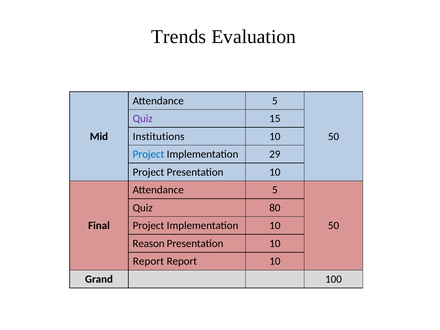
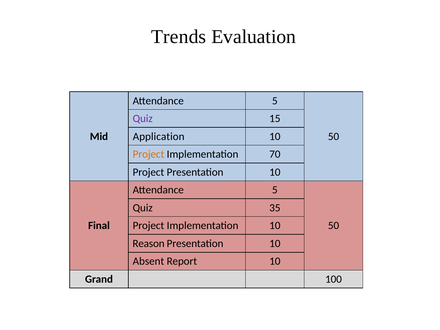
Institutions: Institutions -> Application (159, 136)
Project colour: blue -> orange (149, 154)
29: 29 -> 70 (275, 154)
80: 80 -> 35 (275, 208)
Report: Report -> Absent (148, 261)
